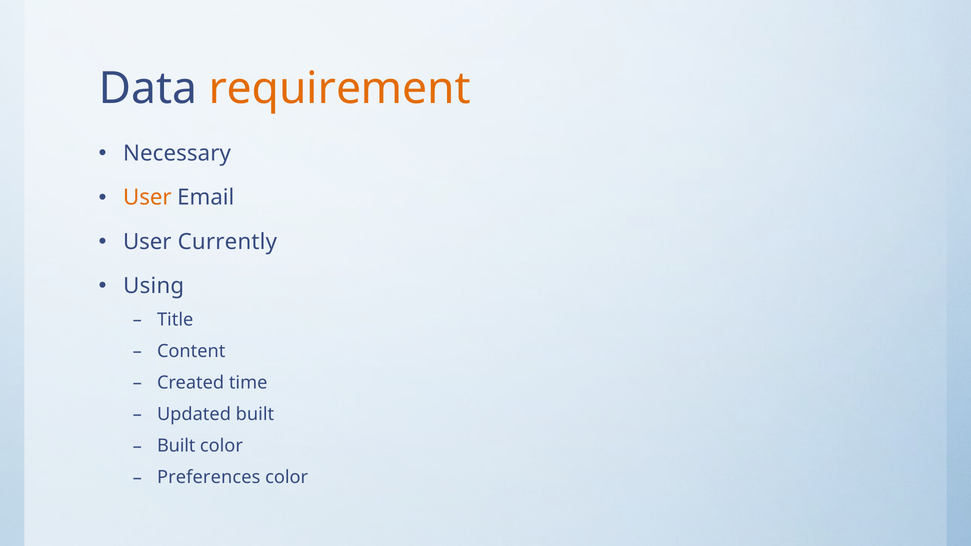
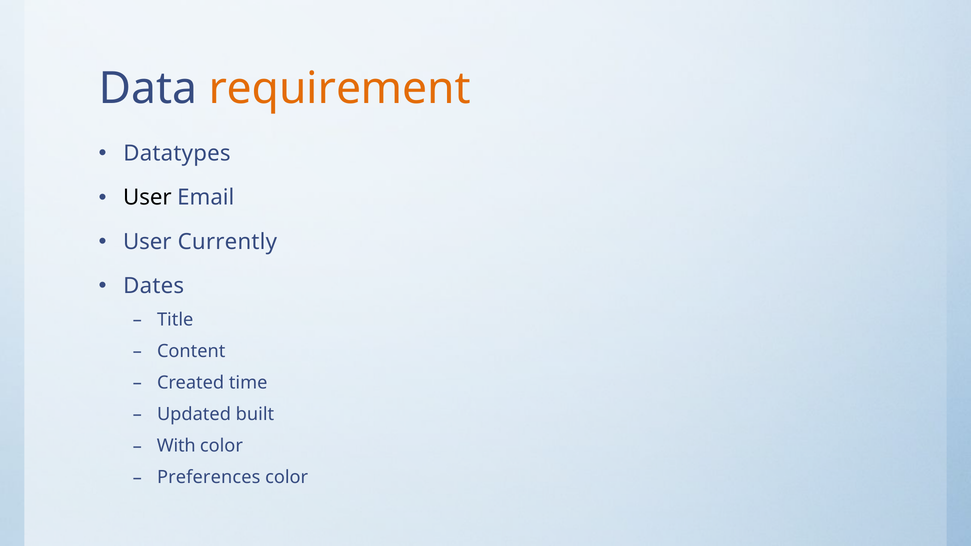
Necessary: Necessary -> Datatypes (177, 153)
User colour: orange -> black (147, 198)
Using: Using -> Dates (154, 286)
Built: Built -> With (176, 446)
